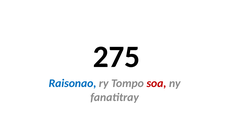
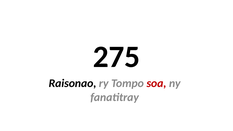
Raisonao colour: blue -> black (73, 83)
